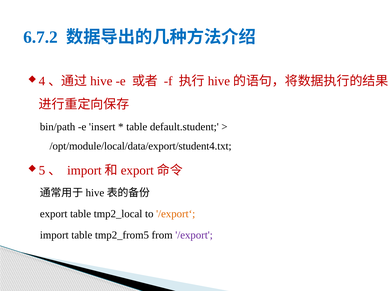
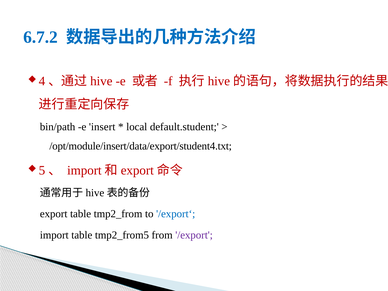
table: table -> local (137, 127)
/opt/module/local/data/export/student4.txt: /opt/module/local/data/export/student4.txt -> /opt/module/insert/data/export/student4.txt (141, 146)
tmp2_local: tmp2_local -> tmp2_from (118, 214)
/export‘ colour: orange -> blue (176, 214)
